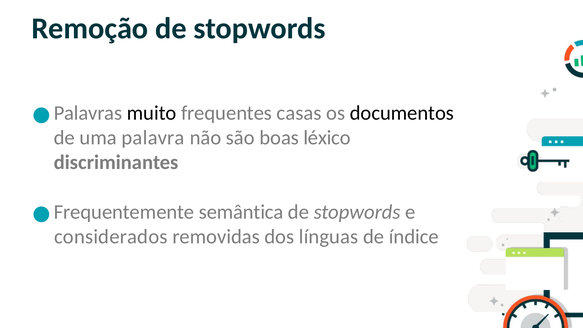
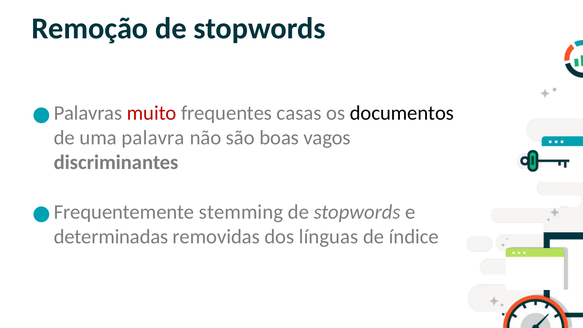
muito colour: black -> red (152, 113)
léxico: léxico -> vagos (327, 138)
semântica: semântica -> stemming (241, 212)
considerados: considerados -> determinadas (111, 237)
